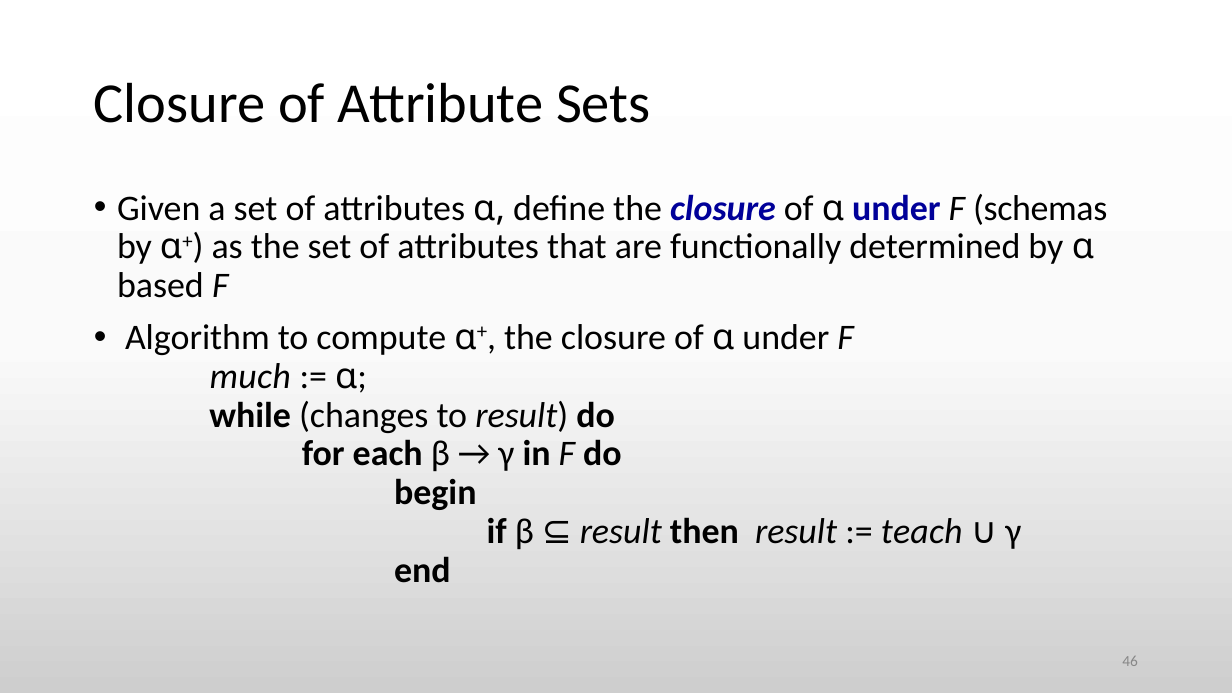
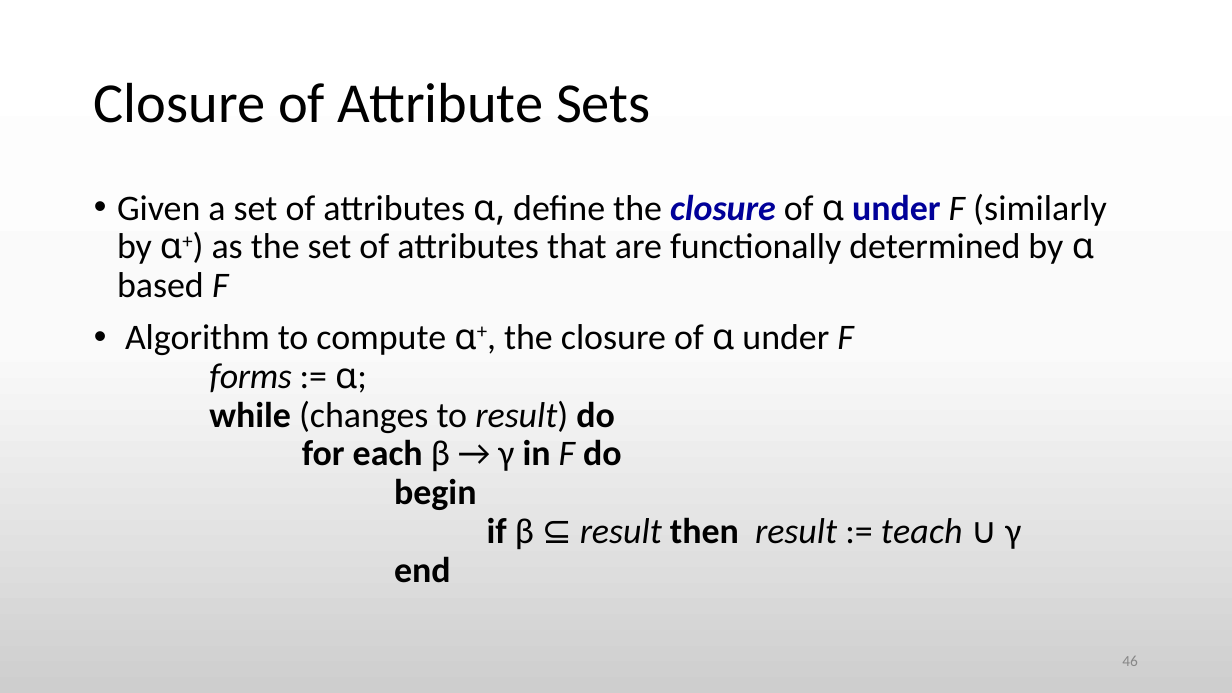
schemas: schemas -> similarly (1040, 208)
much: much -> forms (251, 376)
